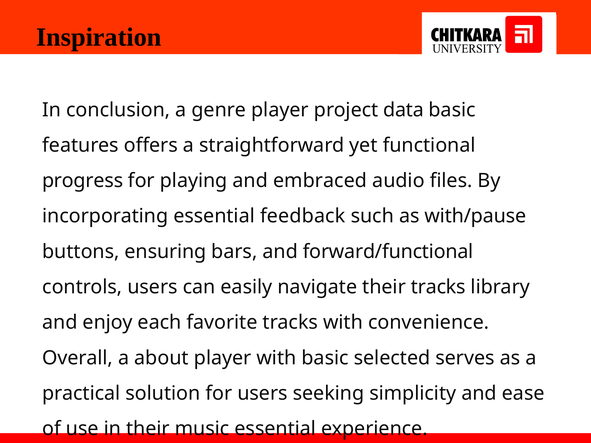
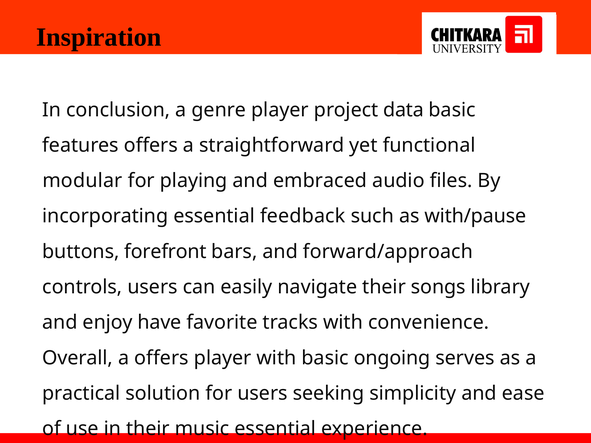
progress: progress -> modular (82, 181)
ensuring: ensuring -> forefront (165, 252)
forward/functional: forward/functional -> forward/approach (388, 252)
their tracks: tracks -> songs (438, 287)
each: each -> have (160, 323)
a about: about -> offers (161, 358)
selected: selected -> ongoing (392, 358)
